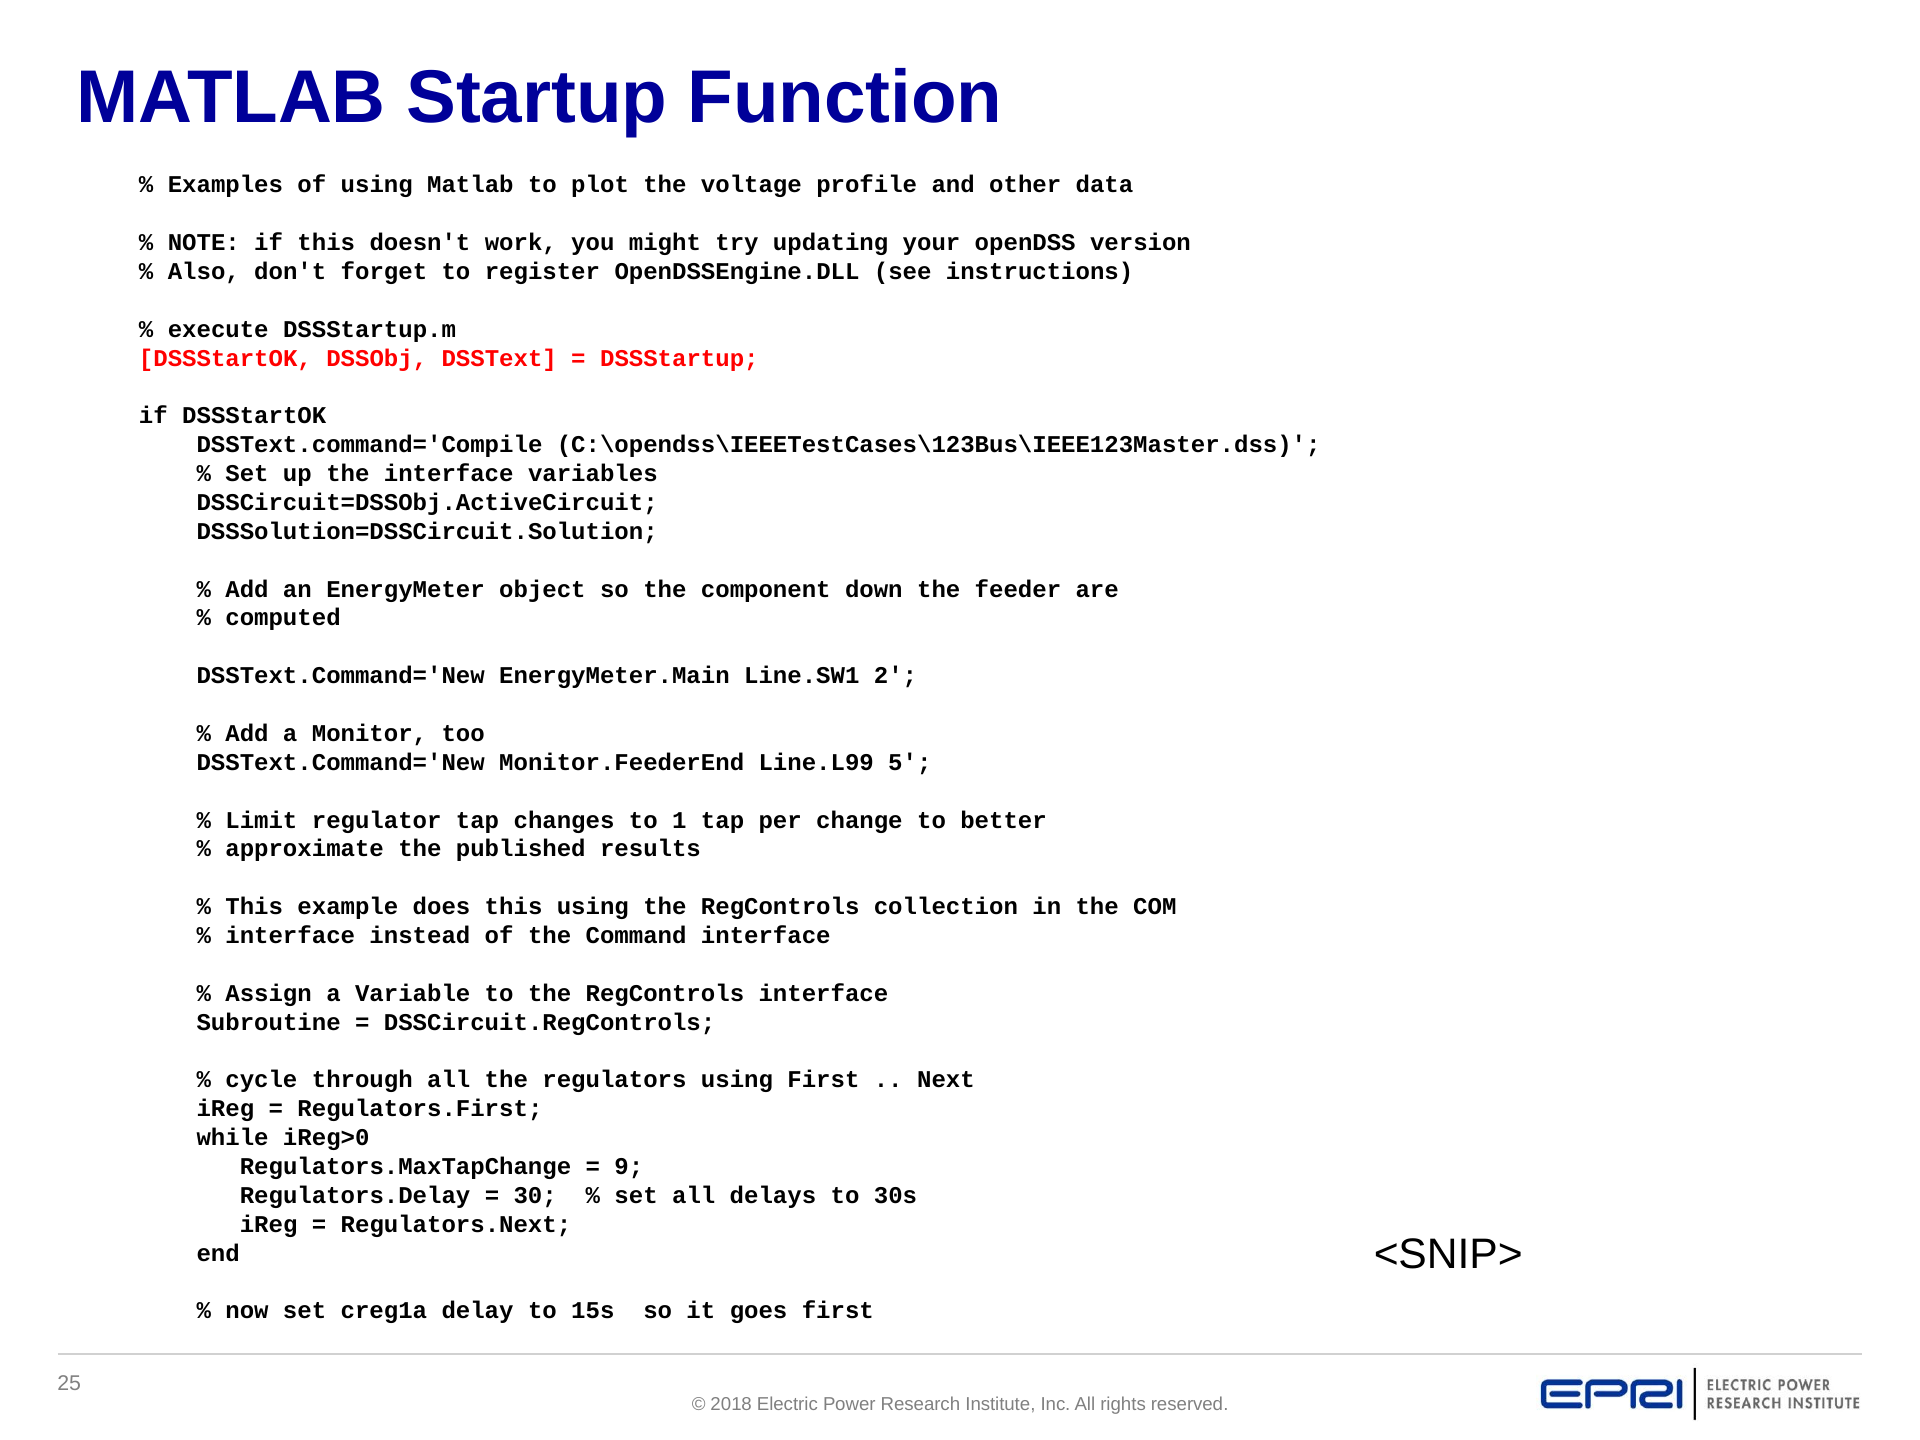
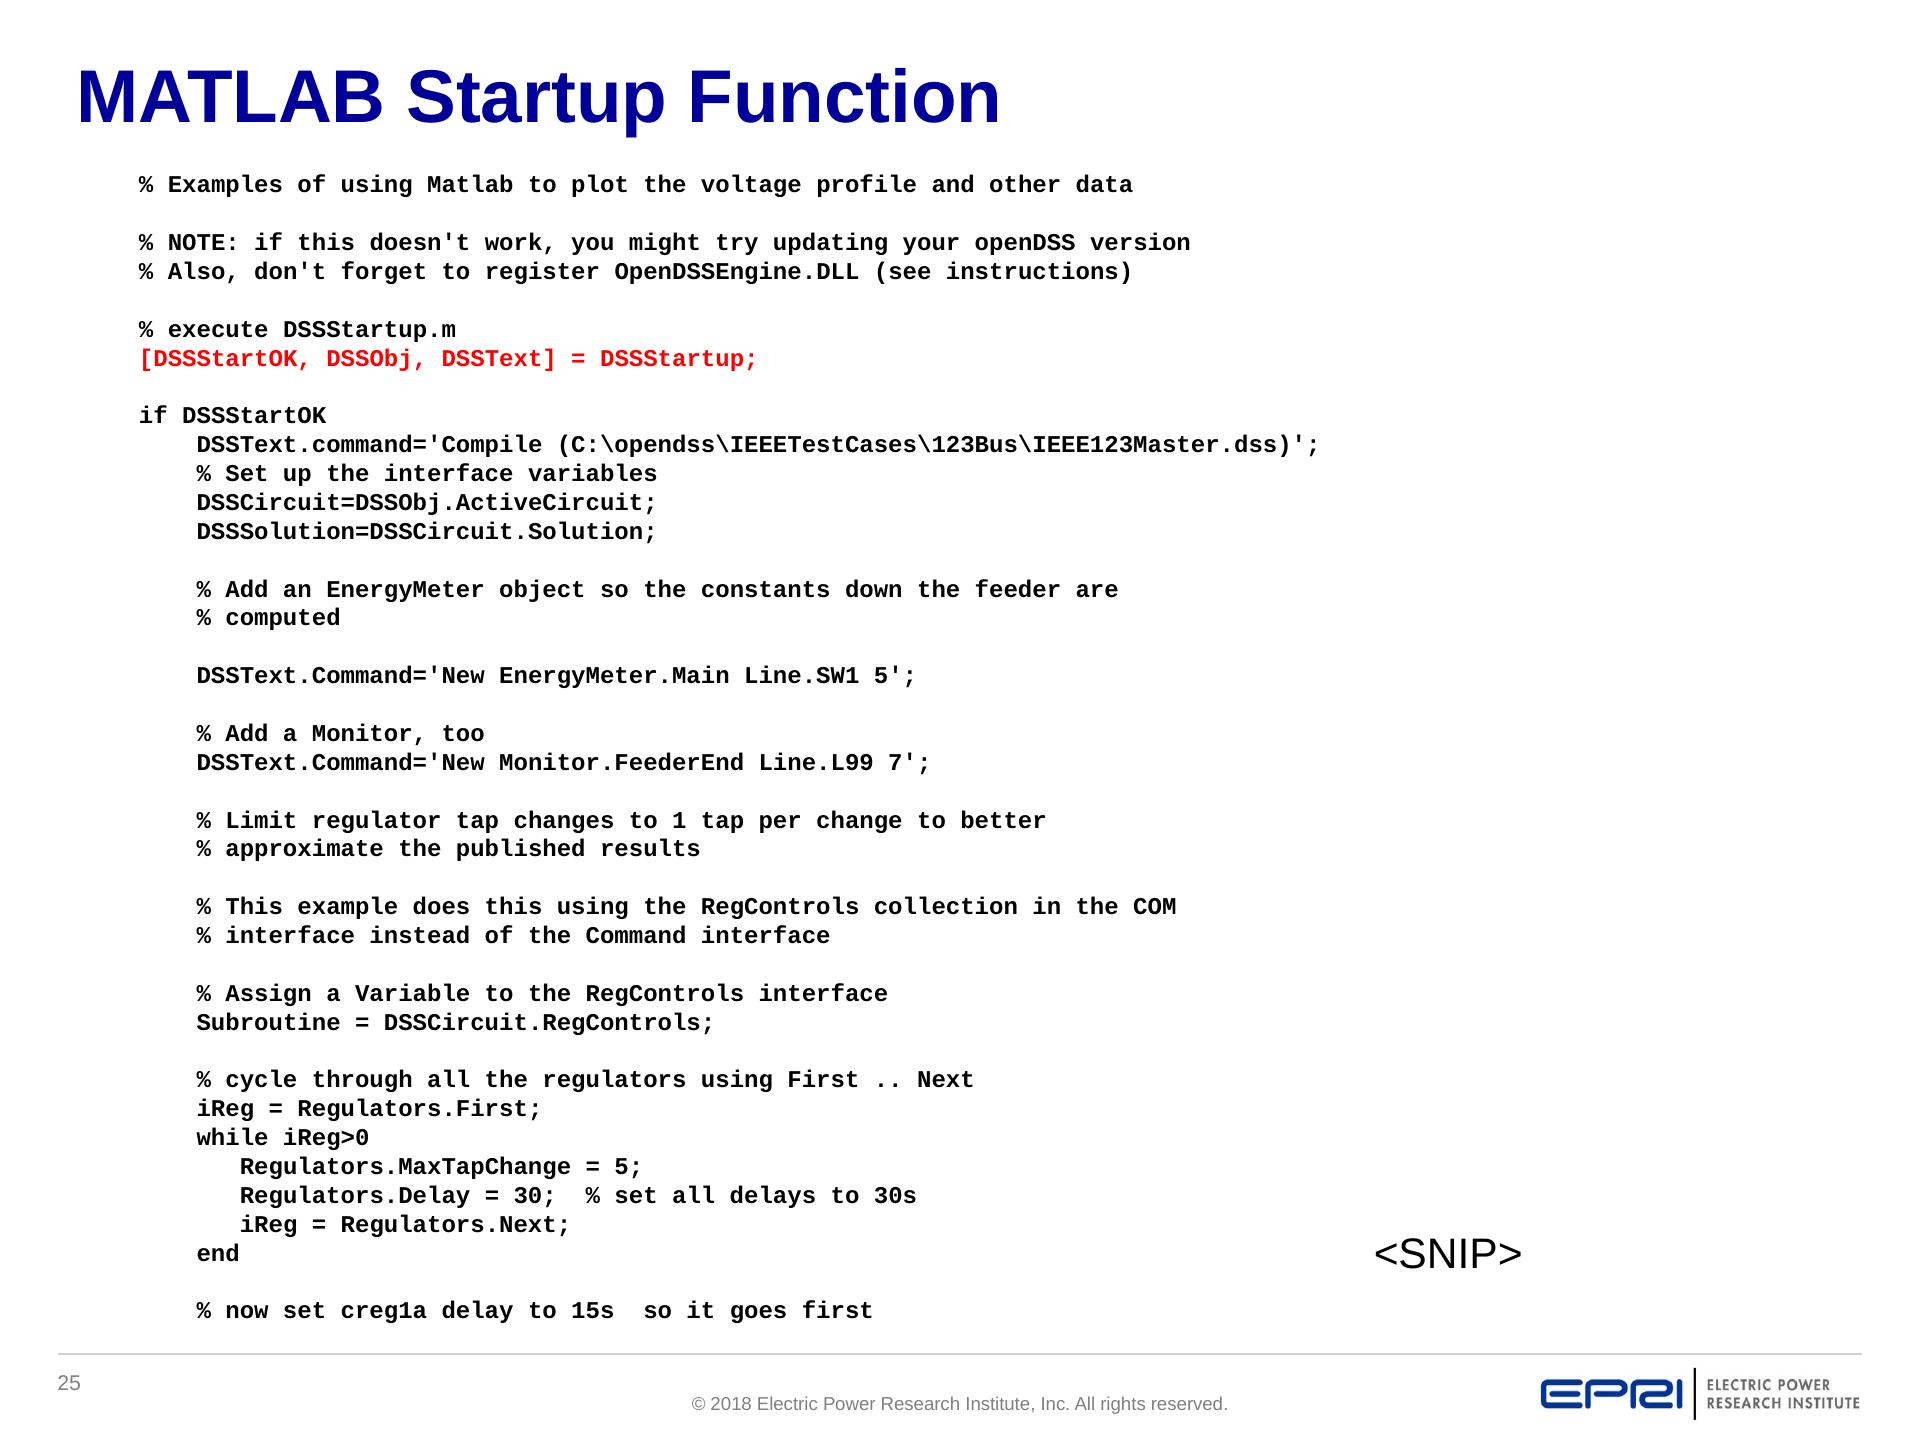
component: component -> constants (766, 589)
Line.SW1 2: 2 -> 5 (895, 676)
5: 5 -> 7 (910, 762)
9: 9 -> 5 (629, 1167)
